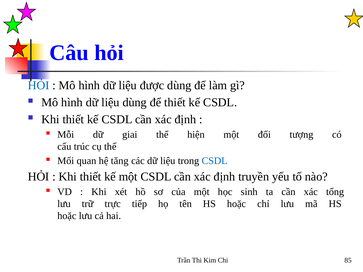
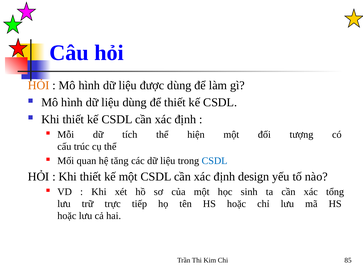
HỎI colour: blue -> orange (39, 86)
giai: giai -> tích (130, 135)
truyền: truyền -> design (254, 177)
